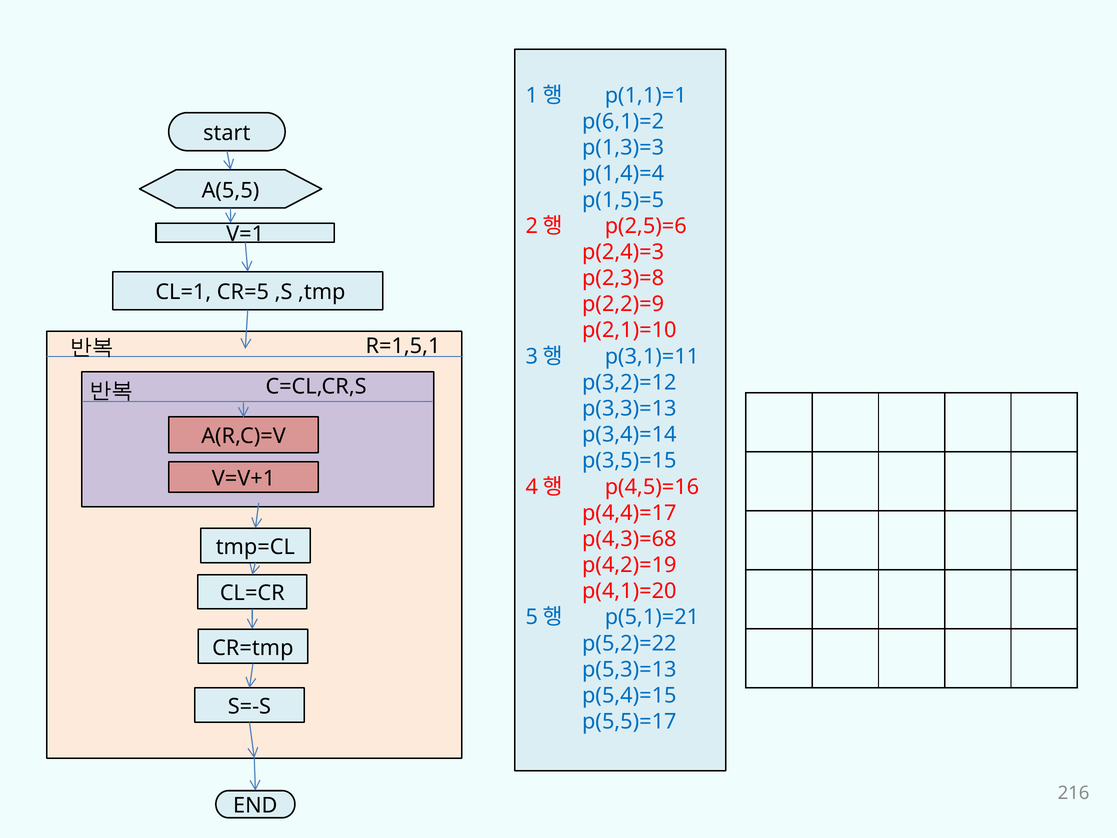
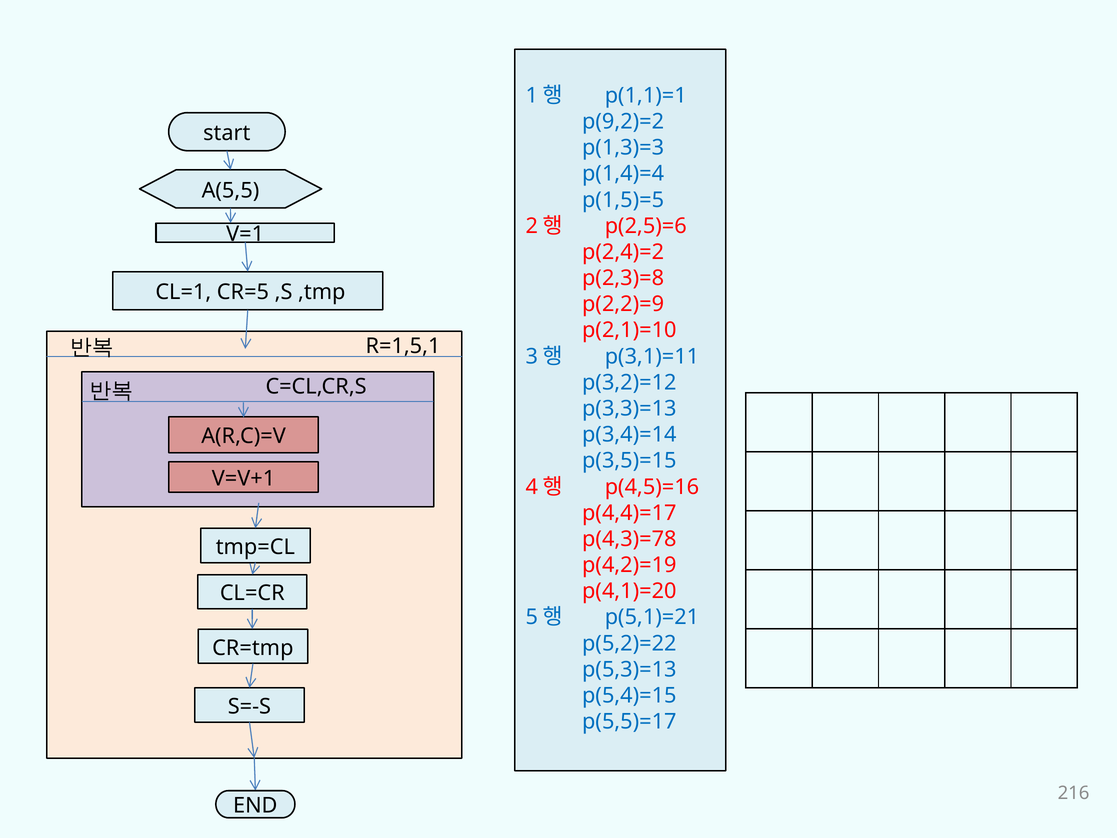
p(6,1)=2: p(6,1)=2 -> p(9,2)=2 (623, 122)
p(2,4)=3: p(2,4)=3 -> p(2,4)=2 (623, 252)
p(4,3)=68: p(4,3)=68 -> p(4,3)=78 (629, 539)
